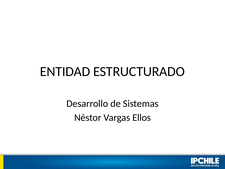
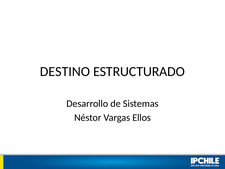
ENTIDAD: ENTIDAD -> DESTINO (65, 71)
